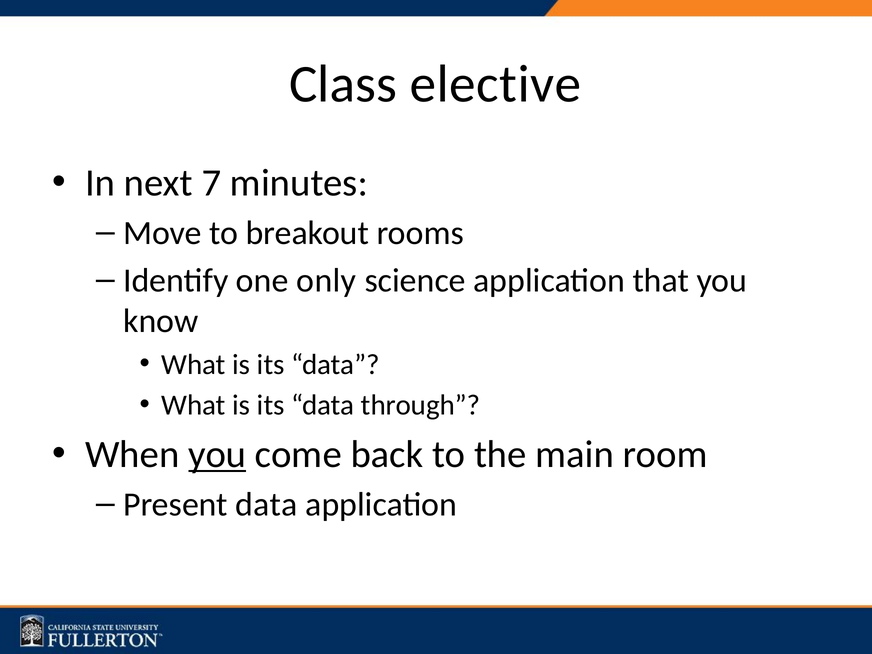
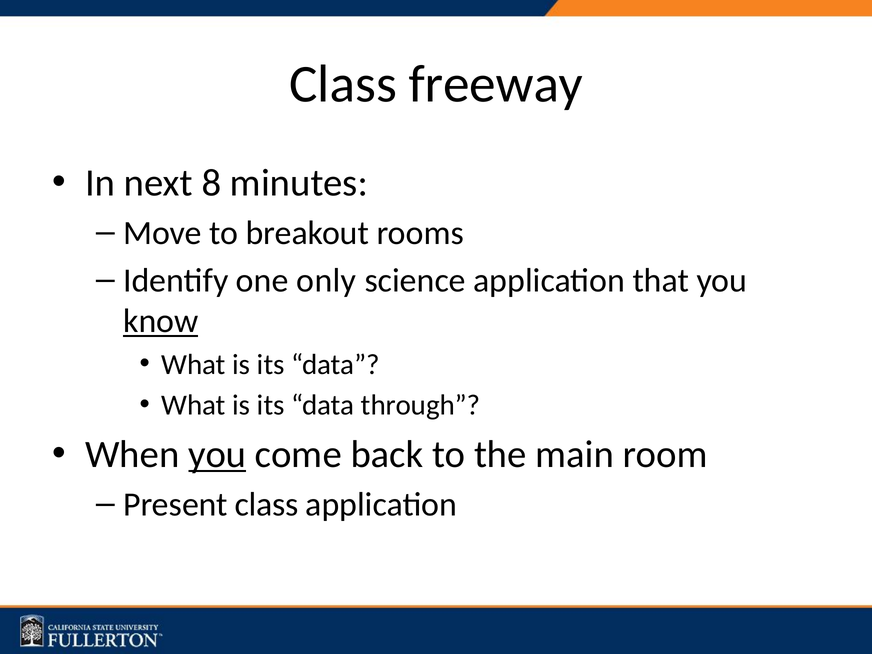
elective: elective -> freeway (496, 84)
7: 7 -> 8 (211, 183)
know underline: none -> present (161, 321)
Present data: data -> class (267, 504)
